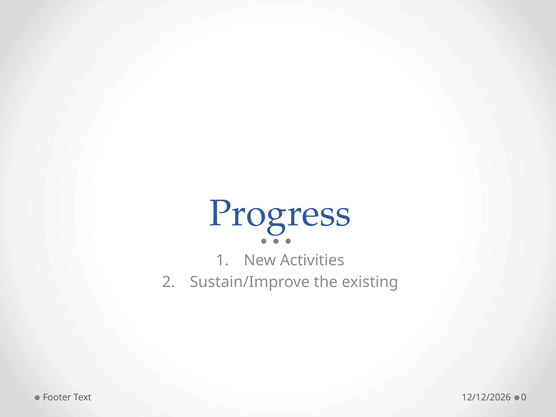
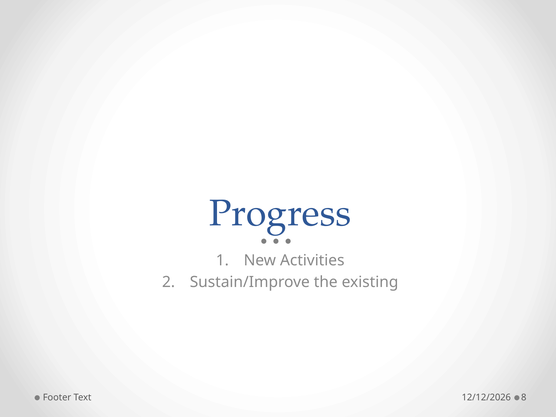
0: 0 -> 8 (524, 397)
